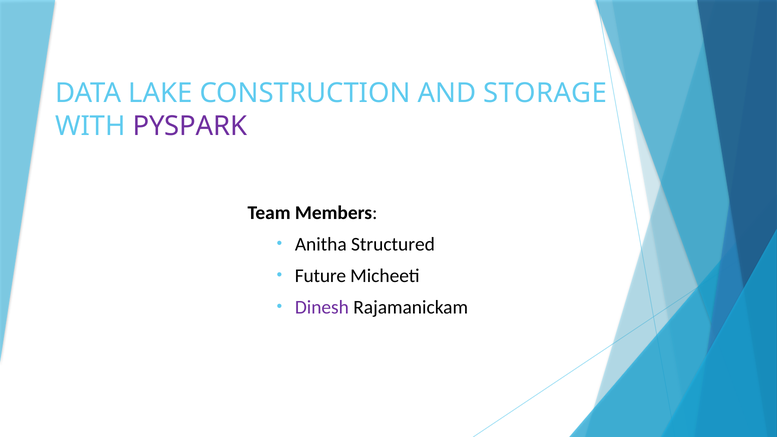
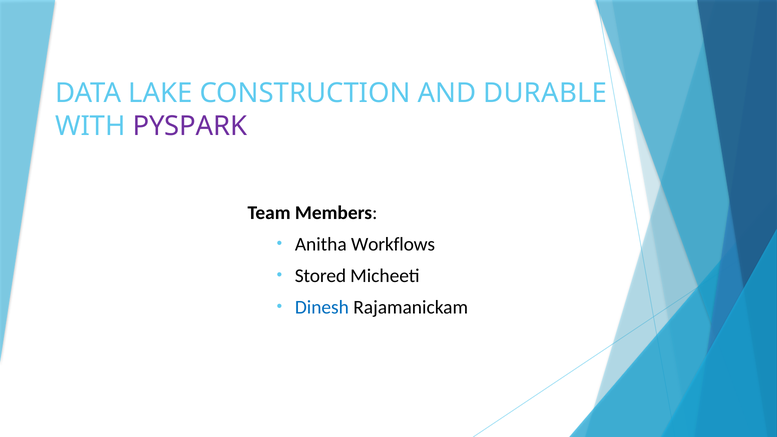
STORAGE: STORAGE -> DURABLE (545, 93)
Structured: Structured -> Workflows (393, 244)
Future: Future -> Stored (320, 276)
Dinesh colour: purple -> blue (322, 307)
